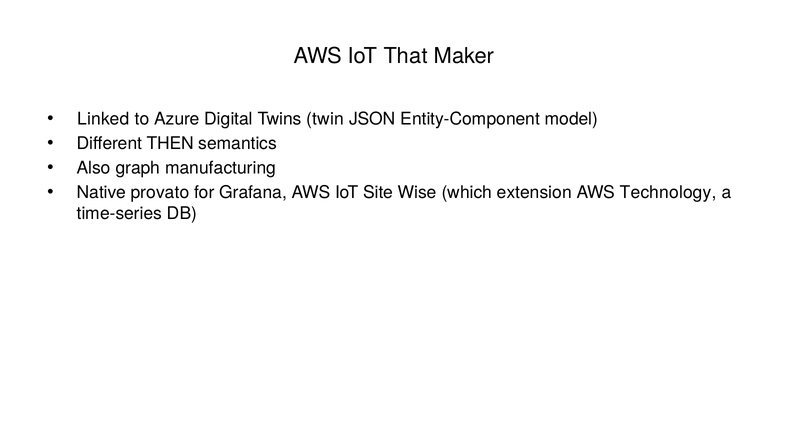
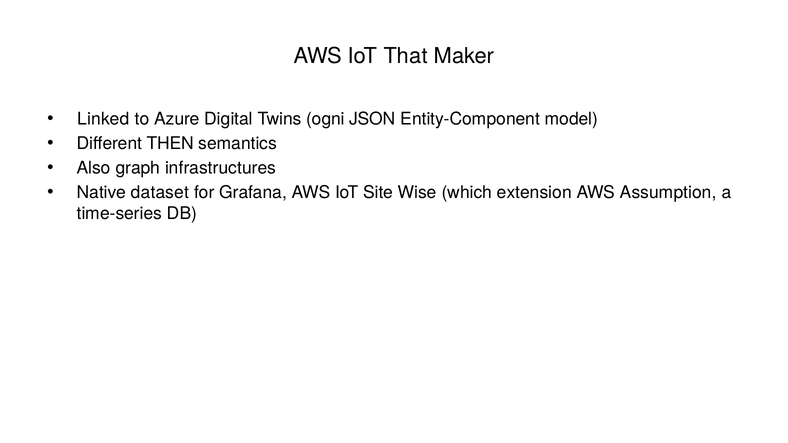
twin: twin -> ogni (325, 119)
manufacturing: manufacturing -> infrastructures (221, 168)
provato: provato -> dataset (160, 193)
Technology: Technology -> Assumption (668, 193)
